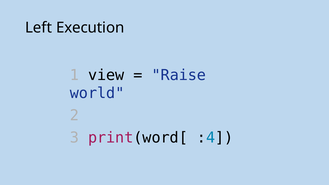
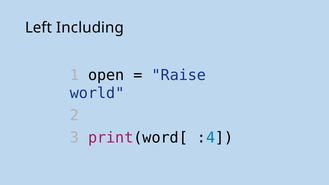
Execution: Execution -> Including (90, 28)
view: view -> open (106, 75)
